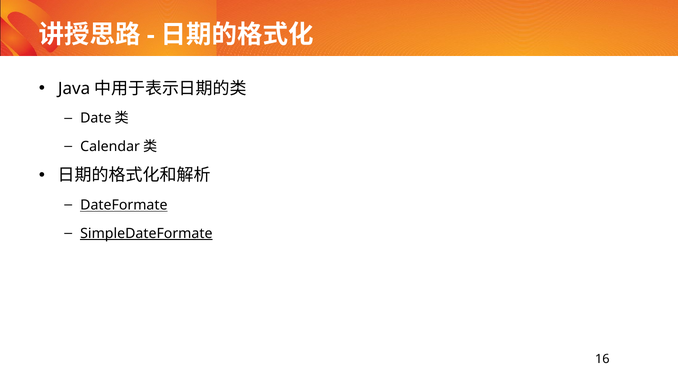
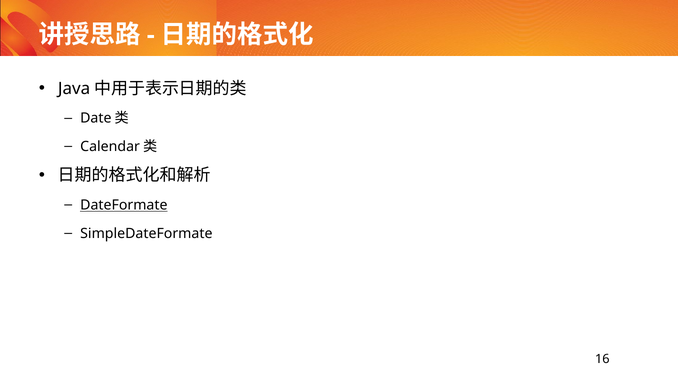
SimpleDateFormate underline: present -> none (146, 234)
